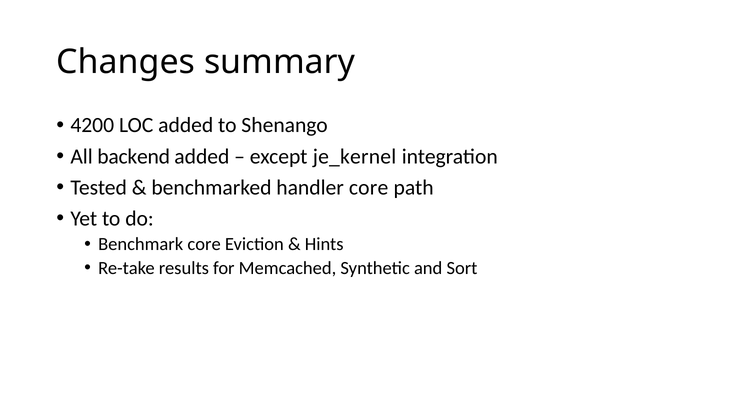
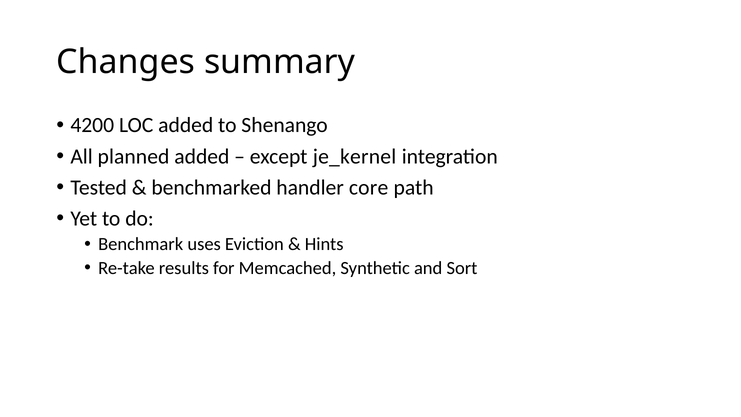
backend: backend -> planned (134, 156)
Benchmark core: core -> uses (204, 244)
